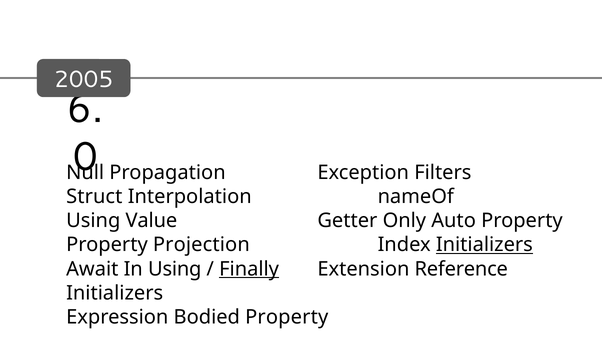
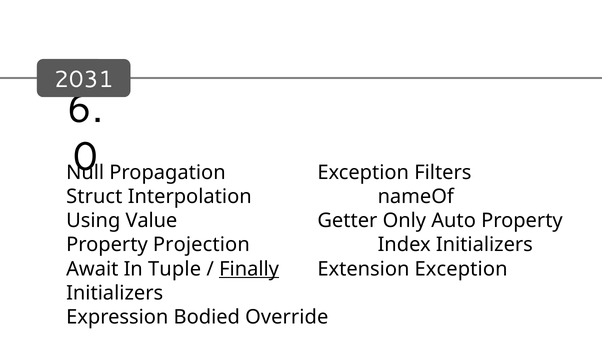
2005: 2005 -> 2031 (84, 80)
Initializers underline: present -> none (484, 245)
In Using: Using -> Tuple (175, 269)
Extension Reference: Reference -> Exception (461, 269)
Bodied Property: Property -> Override (287, 317)
